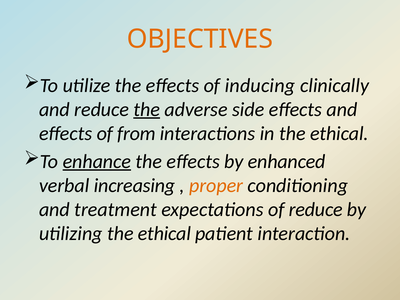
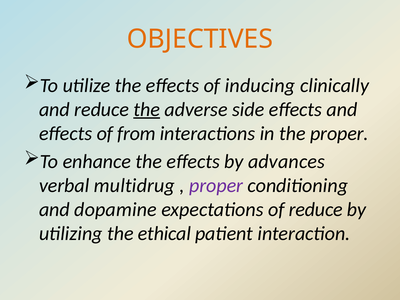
in the ethical: ethical -> proper (339, 133)
enhance underline: present -> none (97, 161)
enhanced: enhanced -> advances (287, 161)
increasing: increasing -> multidrug (134, 185)
proper colour: orange -> purple (216, 185)
treatment: treatment -> dopamine (116, 209)
